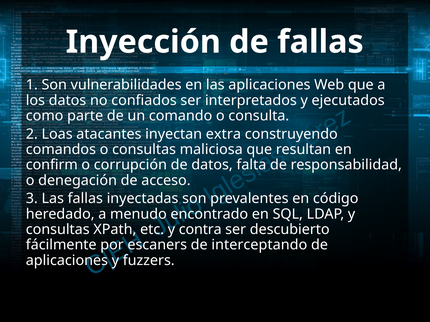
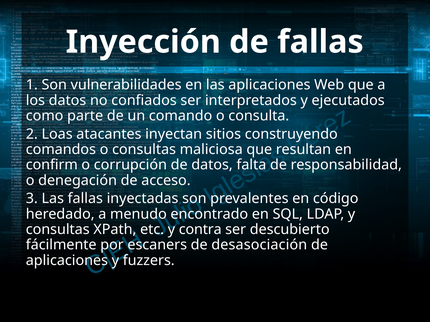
extra: extra -> sitios (223, 134)
interceptando: interceptando -> desasociación (259, 245)
